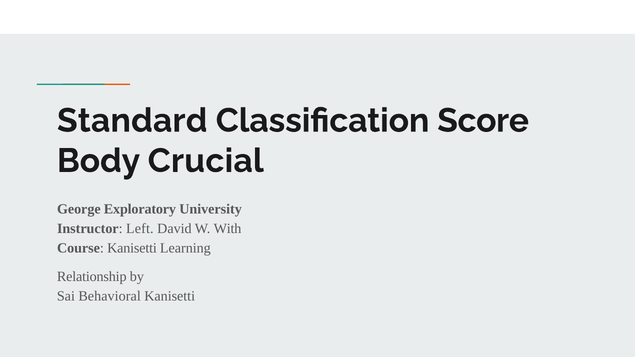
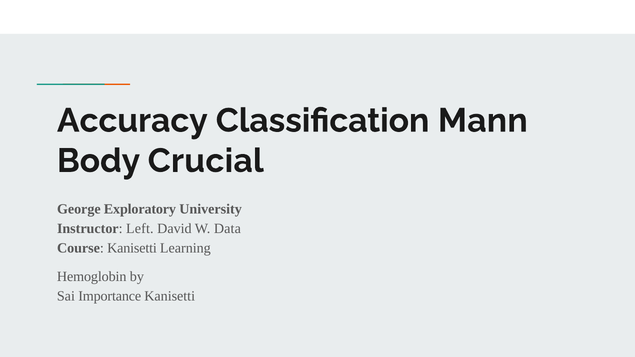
Standard: Standard -> Accuracy (132, 121)
Score: Score -> Mann (483, 121)
With: With -> Data (227, 229)
Relationship: Relationship -> Hemoglobin (92, 277)
Behavioral: Behavioral -> Importance (110, 296)
